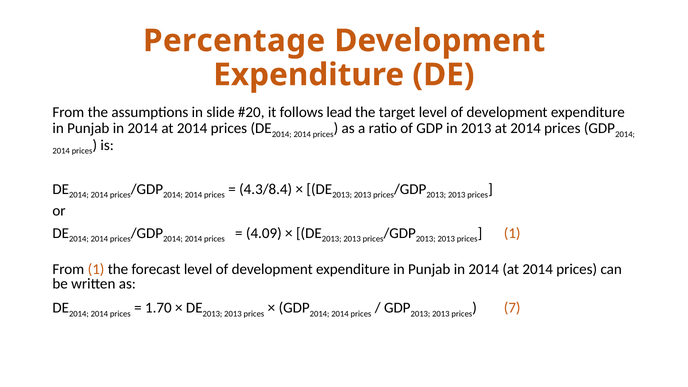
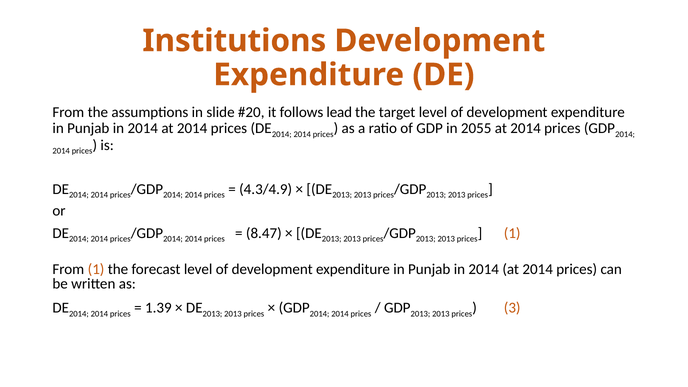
Percentage: Percentage -> Institutions (234, 41)
in 2013: 2013 -> 2055 (476, 129)
4.3/8.4: 4.3/8.4 -> 4.3/4.9 (266, 189)
4.09: 4.09 -> 8.47 (264, 233)
1.70: 1.70 -> 1.39 (158, 308)
7: 7 -> 3 (512, 308)
